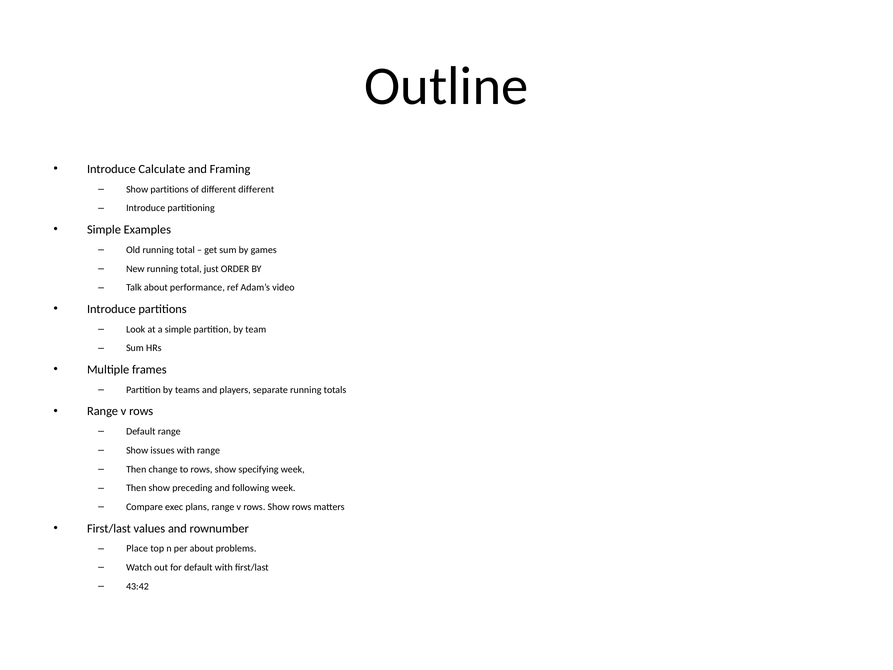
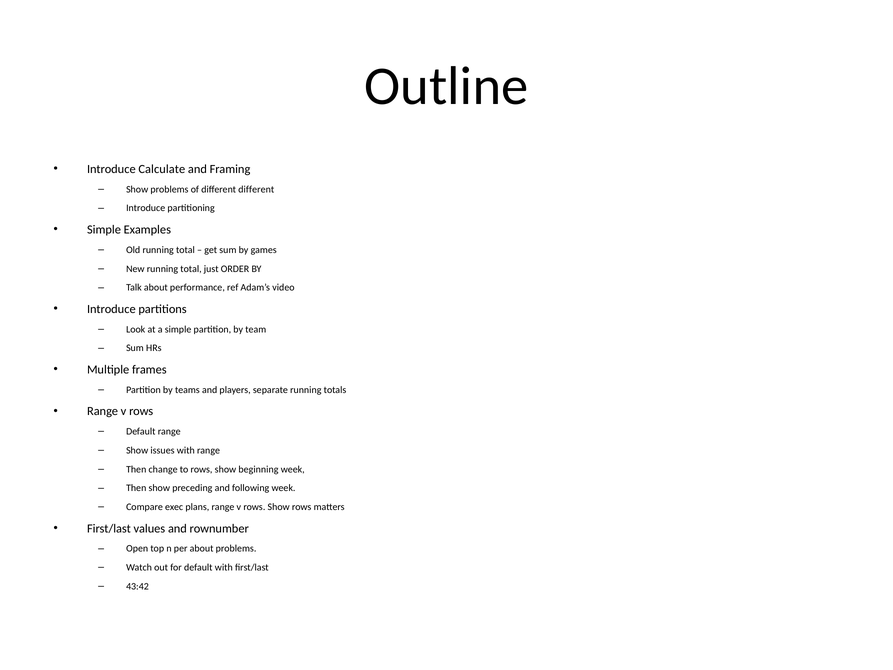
Show partitions: partitions -> problems (169, 189)
specifying: specifying -> beginning (258, 469)
Place: Place -> Open (137, 548)
